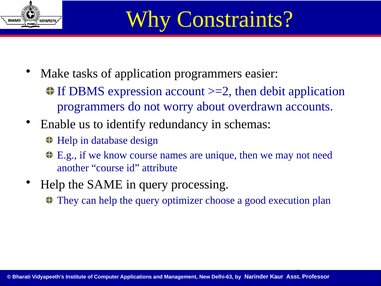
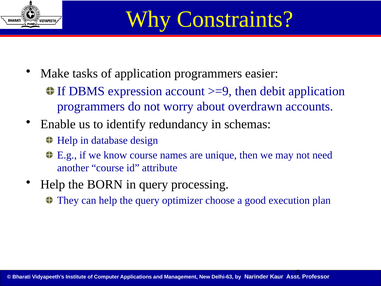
>=2: >=2 -> >=9 (220, 91)
SAME: SAME -> BORN (105, 184)
